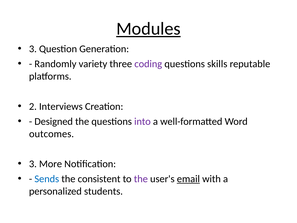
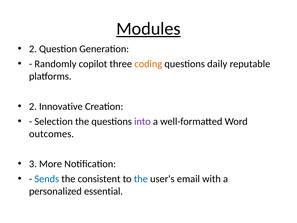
3: 3 -> 2 (33, 49)
variety: variety -> copilot (93, 64)
coding colour: purple -> orange (148, 64)
skills: skills -> daily (217, 64)
Interviews: Interviews -> Innovative (61, 106)
Designed: Designed -> Selection (54, 121)
the colour: purple -> blue (141, 179)
email underline: present -> none (188, 179)
students: students -> essential (103, 191)
